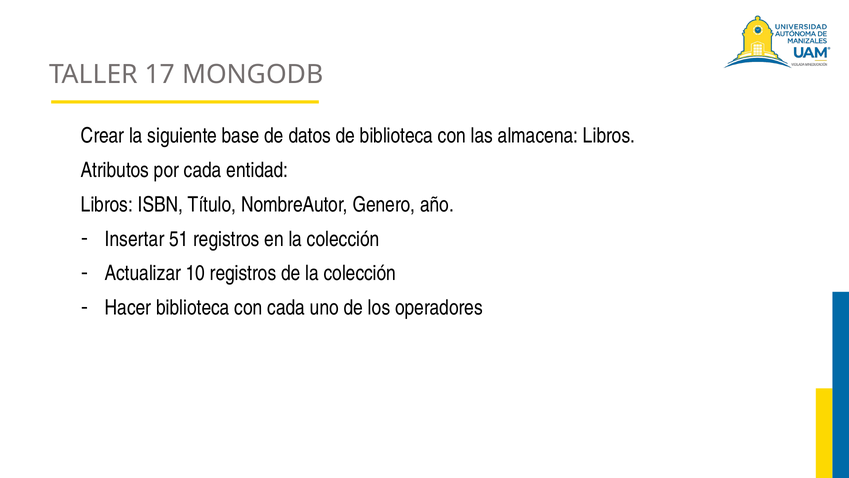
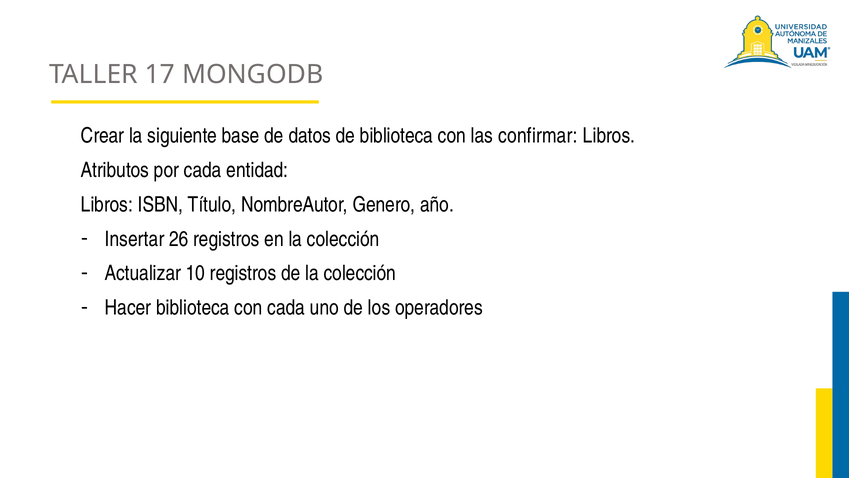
almacena: almacena -> confirmar (538, 136)
51: 51 -> 26 (179, 239)
